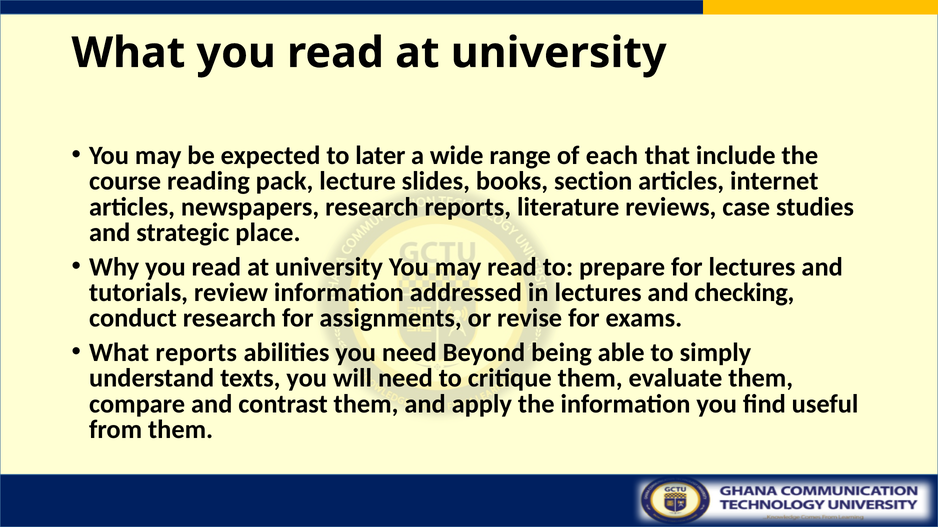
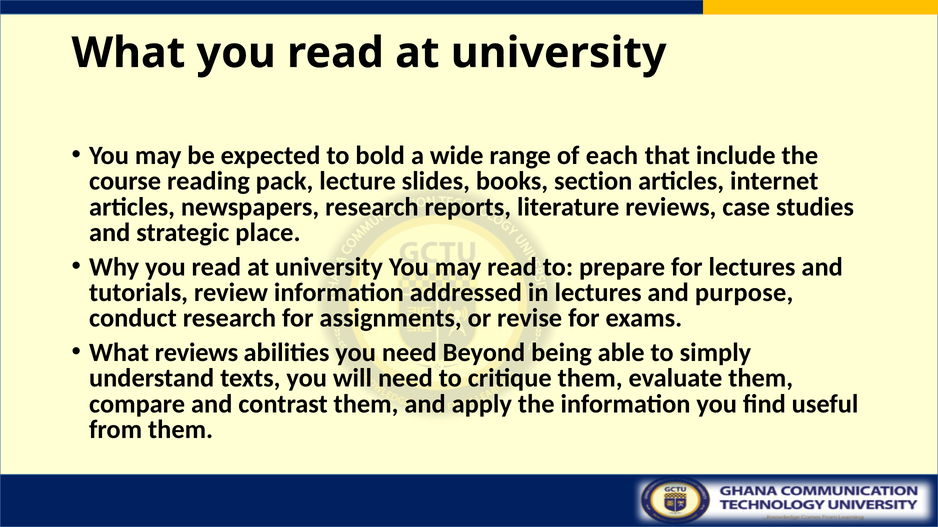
later: later -> bold (380, 156)
checking: checking -> purpose (744, 293)
What reports: reports -> reviews (196, 353)
